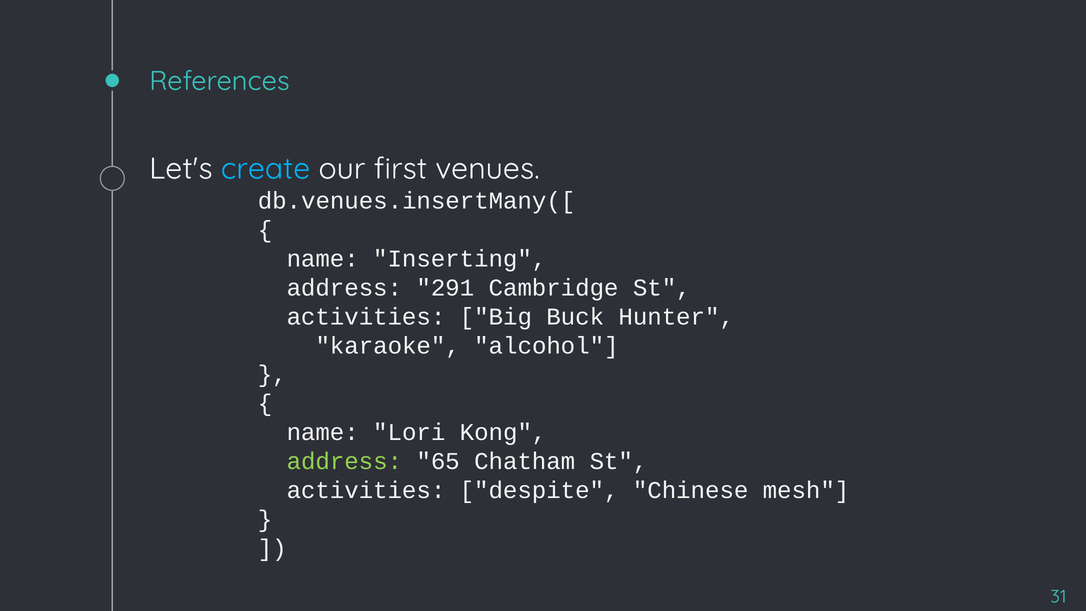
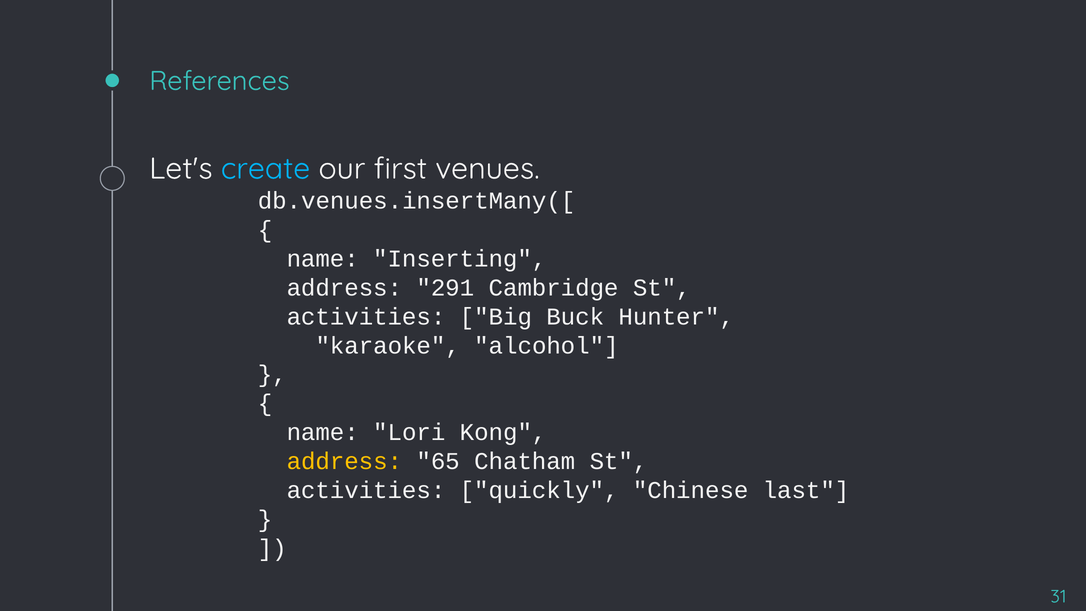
address colour: light green -> yellow (344, 461)
despite: despite -> quickly (539, 490)
mesh: mesh -> last (806, 490)
